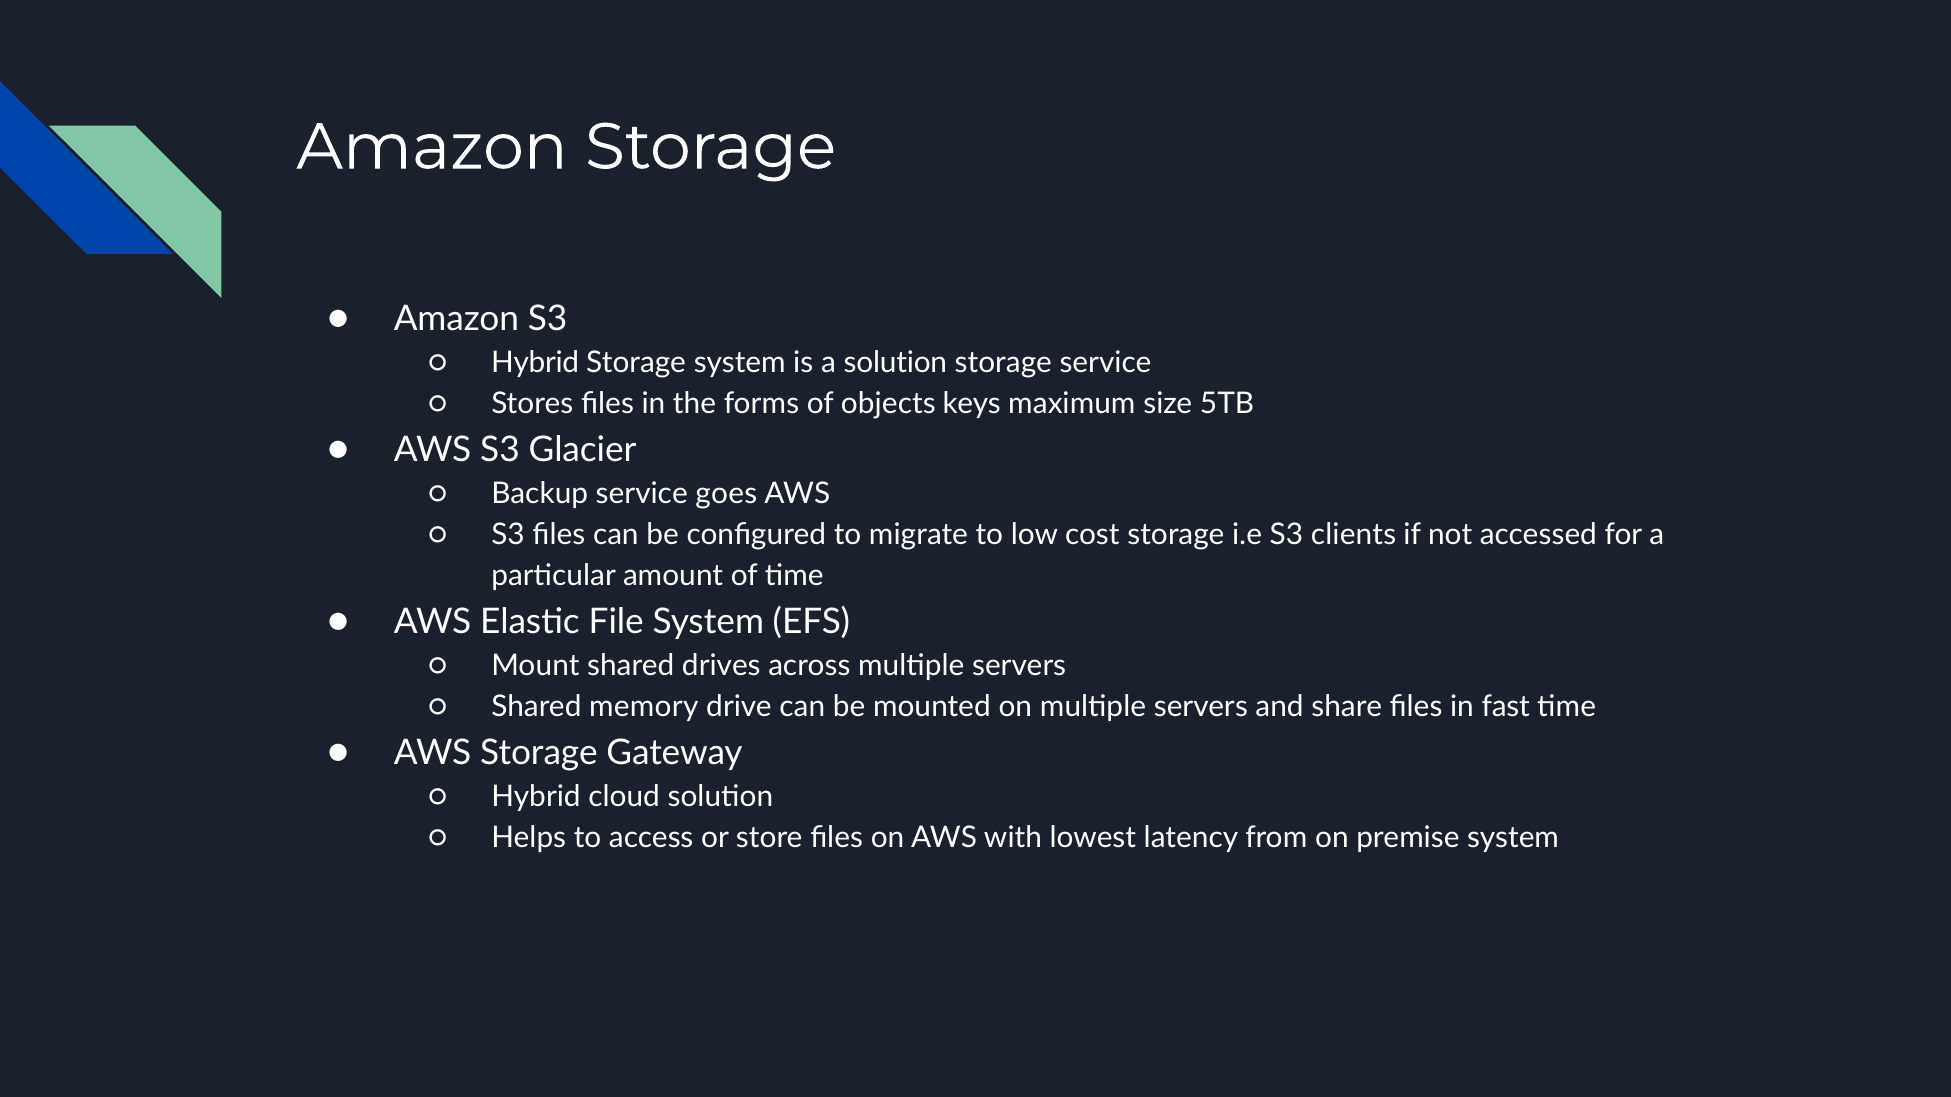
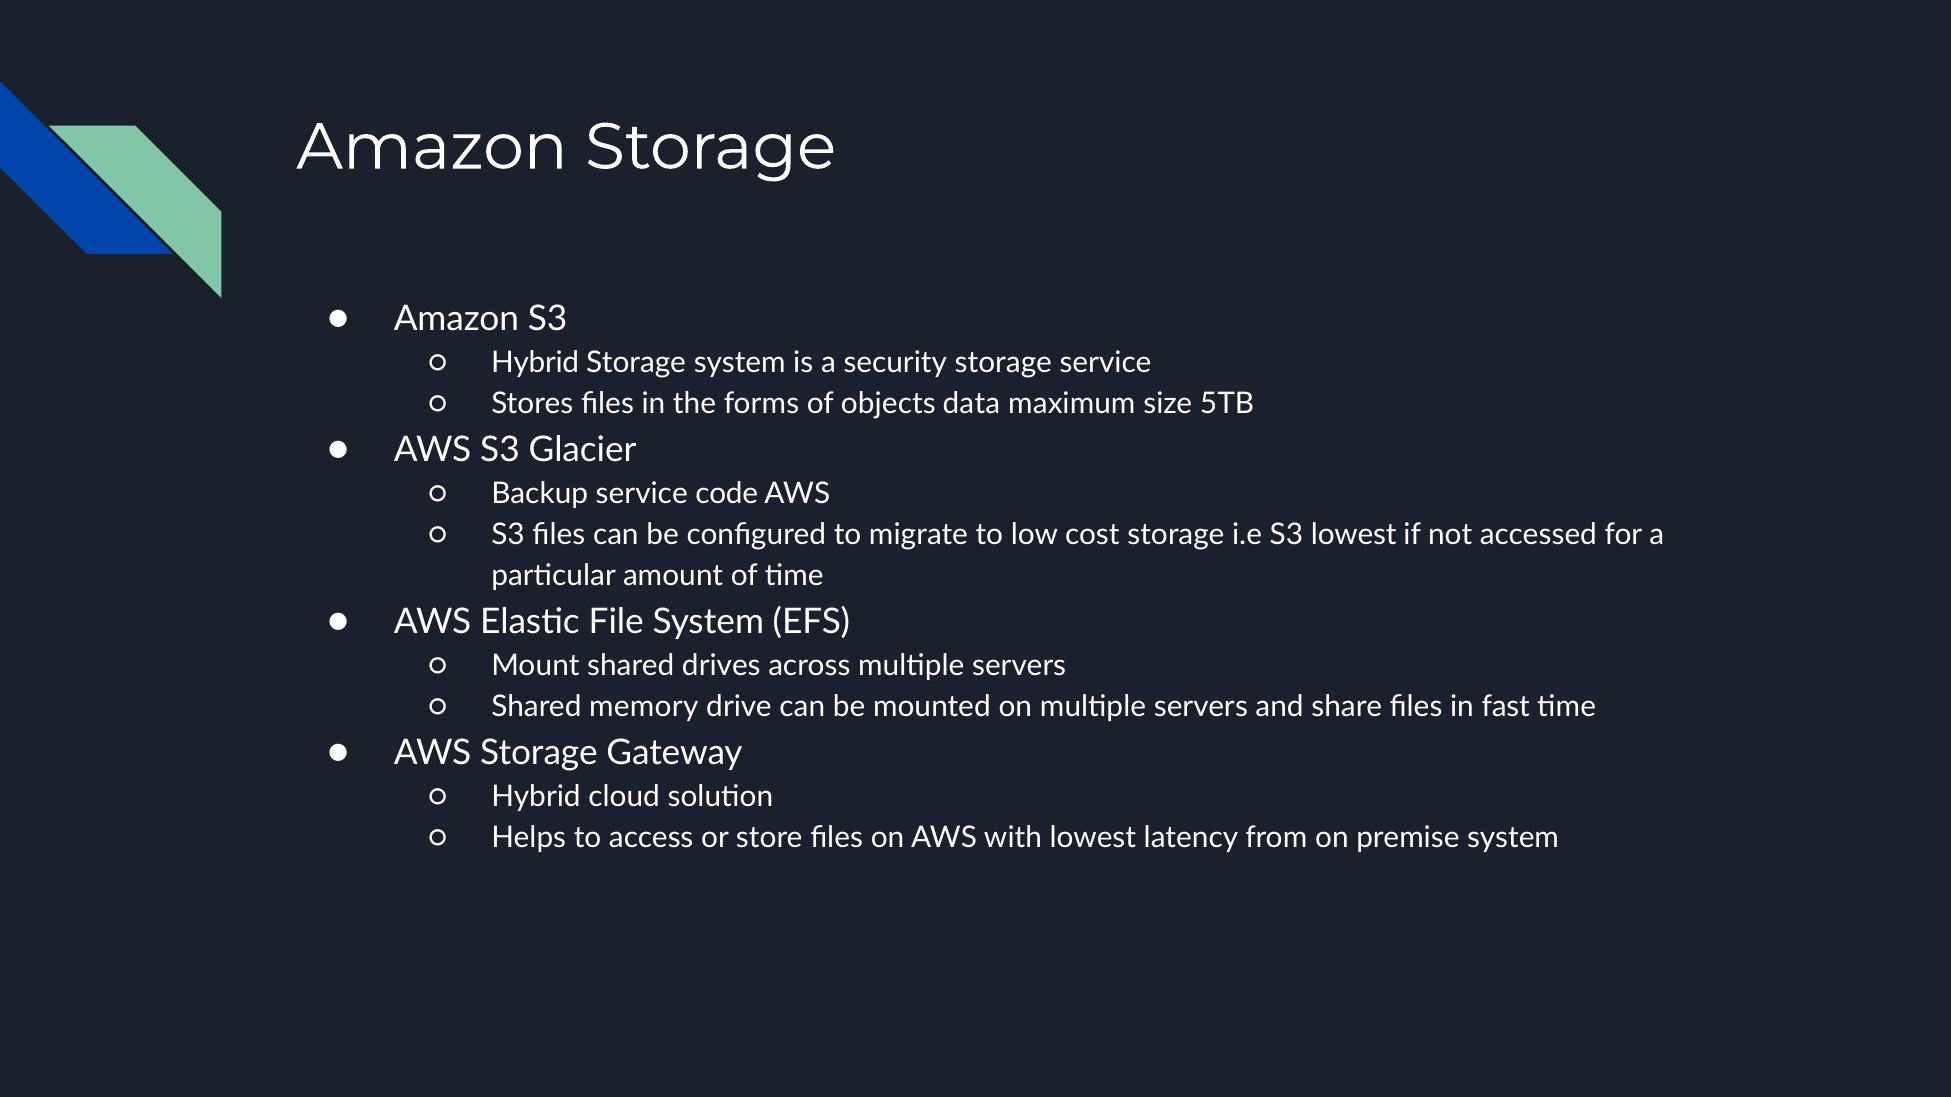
a solution: solution -> security (895, 363)
keys: keys -> data (971, 404)
goes: goes -> code (727, 494)
S3 clients: clients -> lowest (1354, 535)
